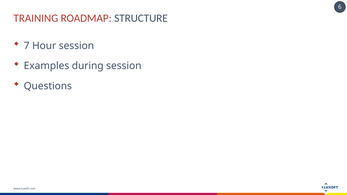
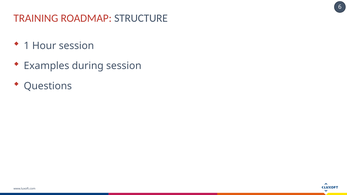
7: 7 -> 1 (27, 46)
